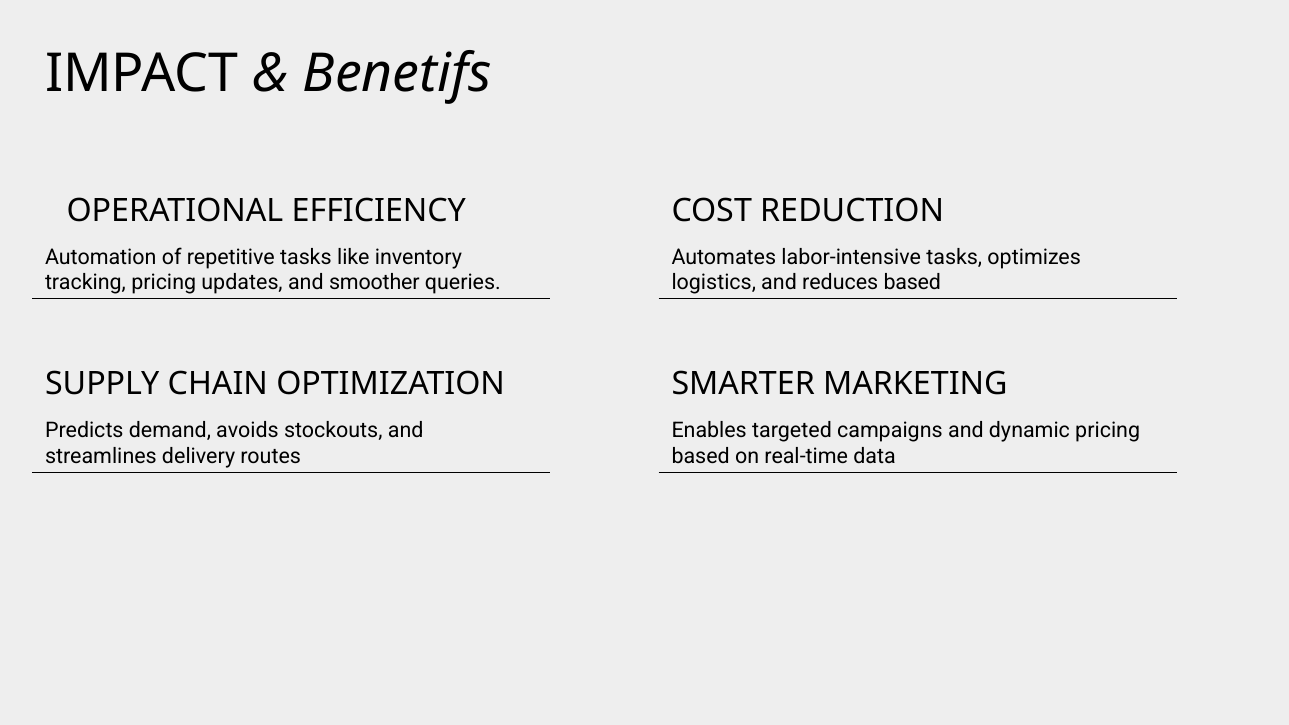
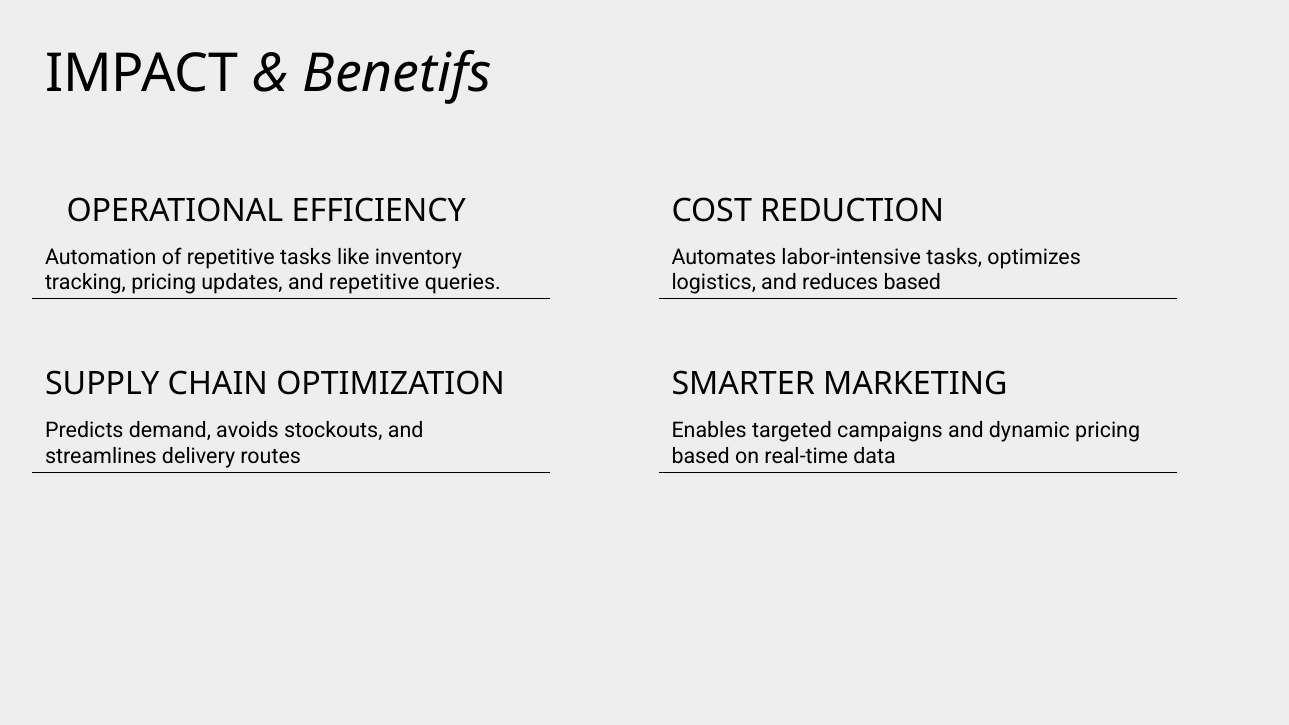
and smoother: smoother -> repetitive (374, 283)
